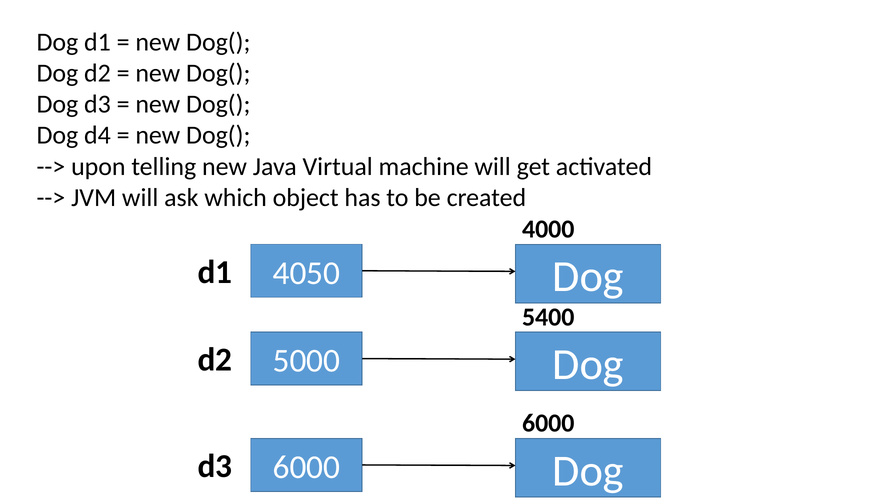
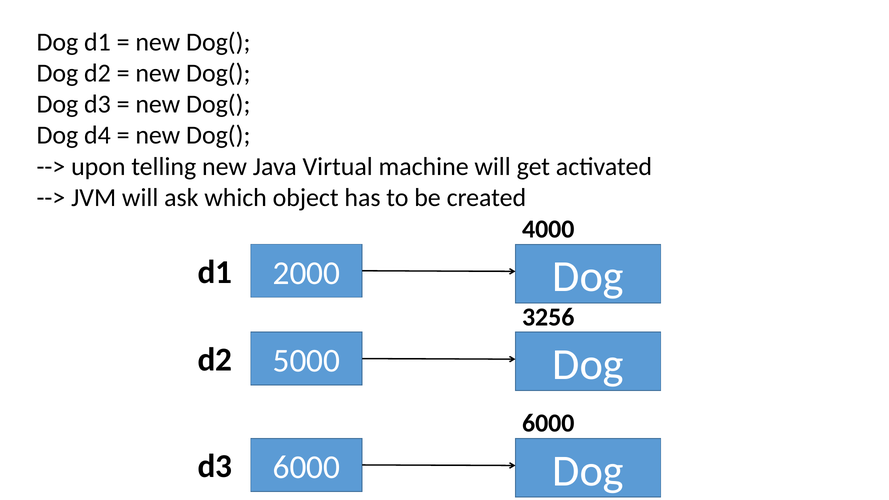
4050: 4050 -> 2000 (306, 273)
5400: 5400 -> 3256 (548, 317)
